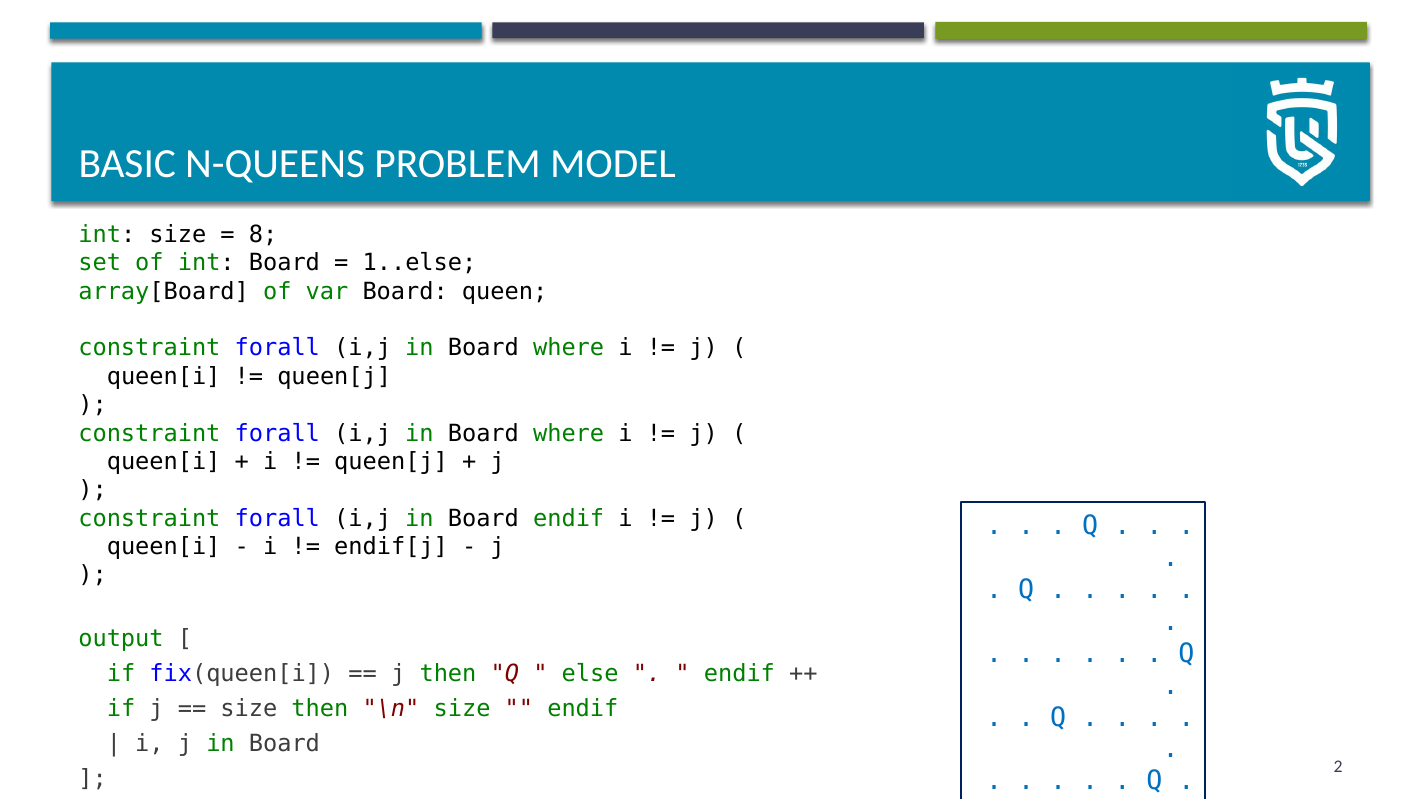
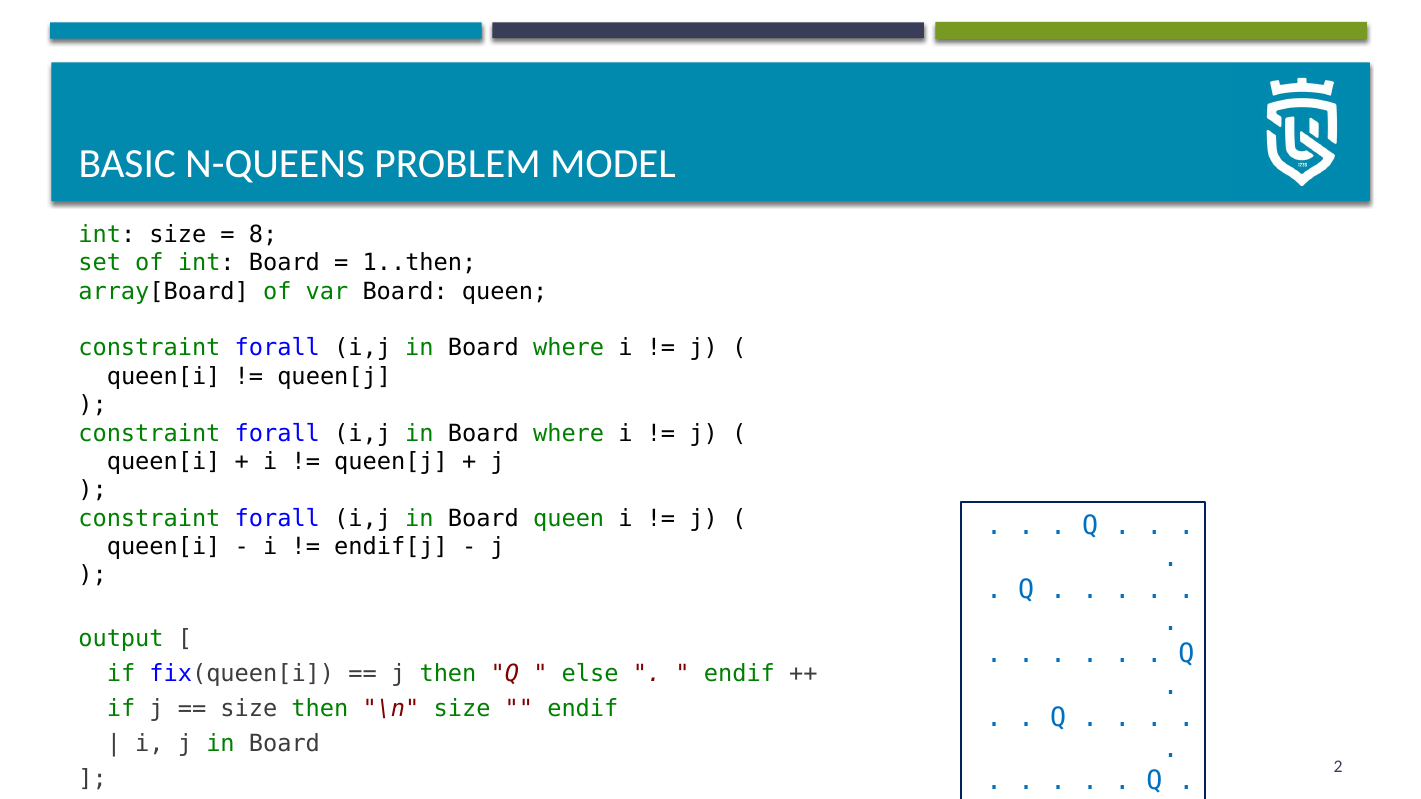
1..else: 1..else -> 1..then (419, 263)
in Board endif: endif -> queen (569, 519)
